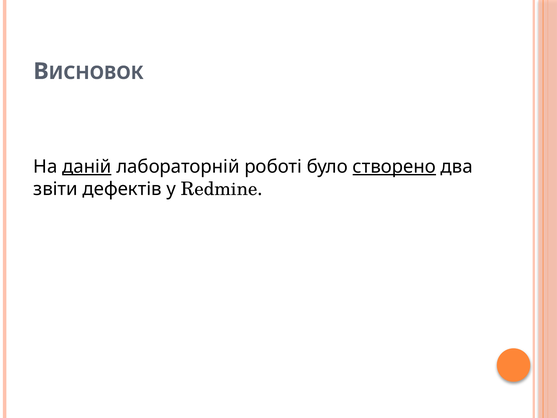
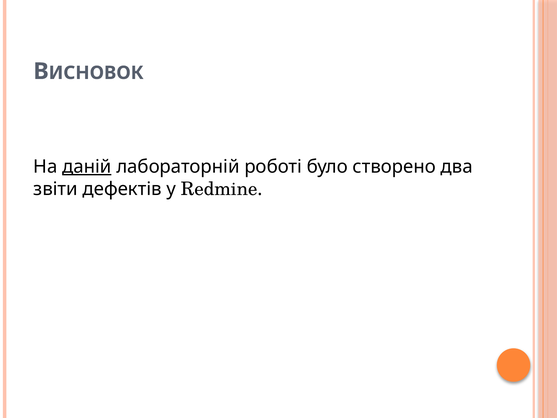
створено underline: present -> none (394, 167)
